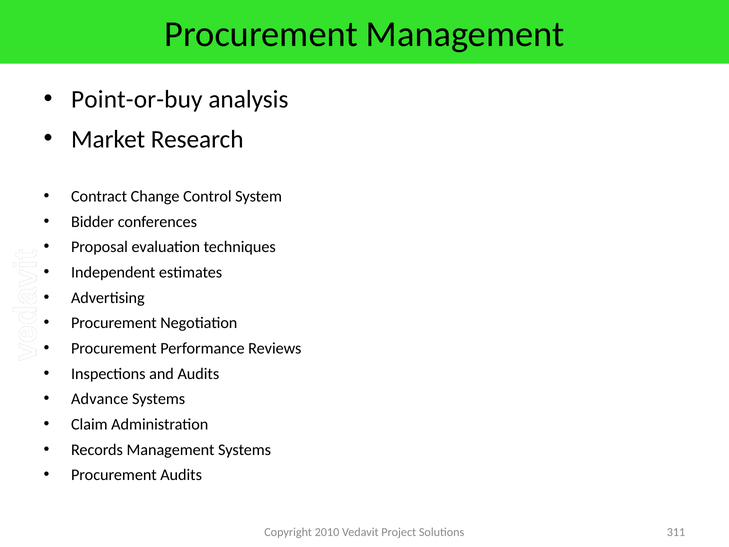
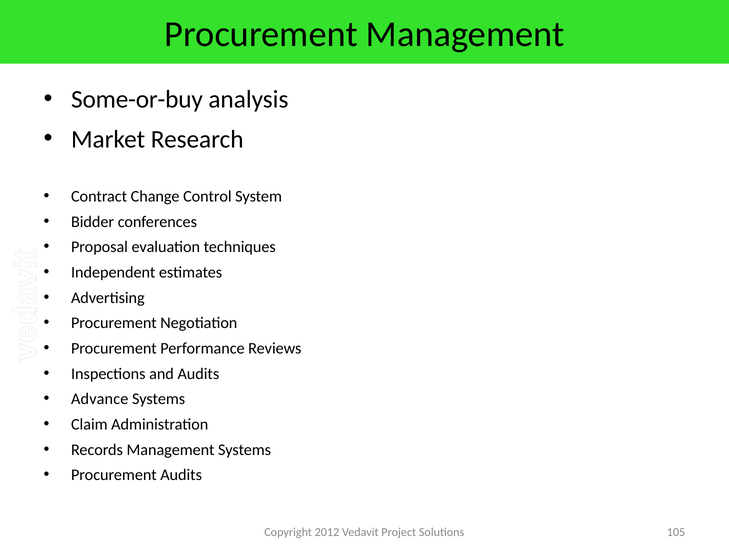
Point-or-buy: Point-or-buy -> Some-or-buy (137, 100)
2010: 2010 -> 2012 (327, 532)
311: 311 -> 105 (676, 532)
